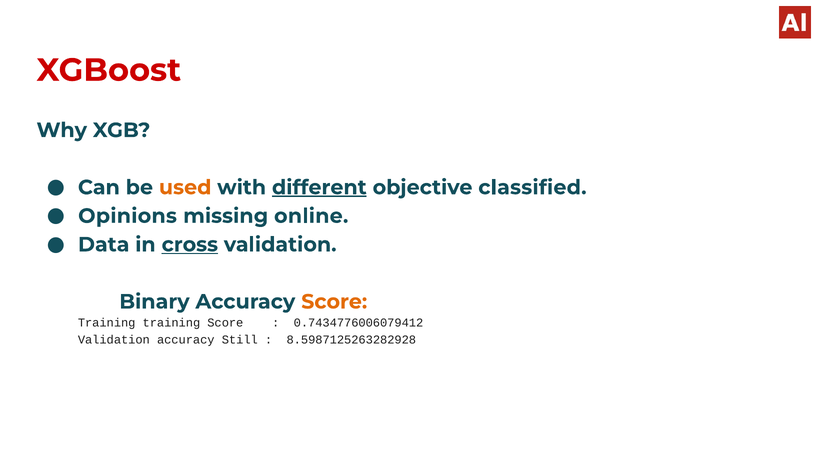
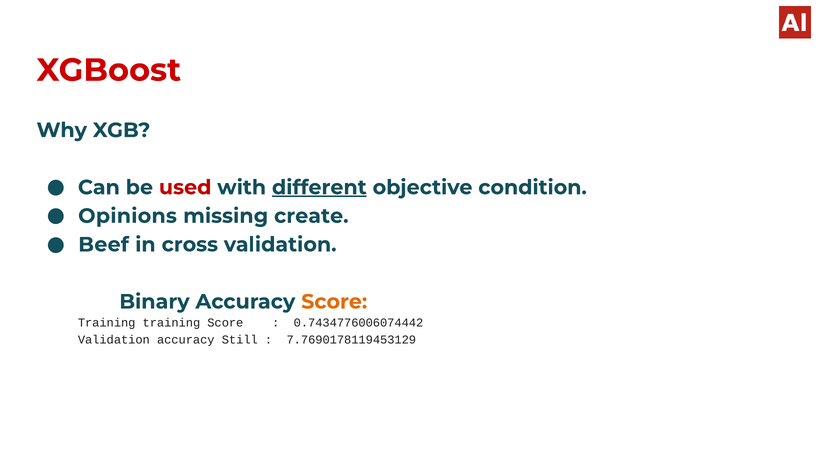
used colour: orange -> red (185, 187)
classified: classified -> condition (533, 187)
online: online -> create (311, 216)
Data: Data -> Beef (104, 244)
cross underline: present -> none (190, 244)
0.7434776006079412: 0.7434776006079412 -> 0.7434776006074442 (358, 323)
8.5987125263282928: 8.5987125263282928 -> 7.7690178119453129 (351, 339)
